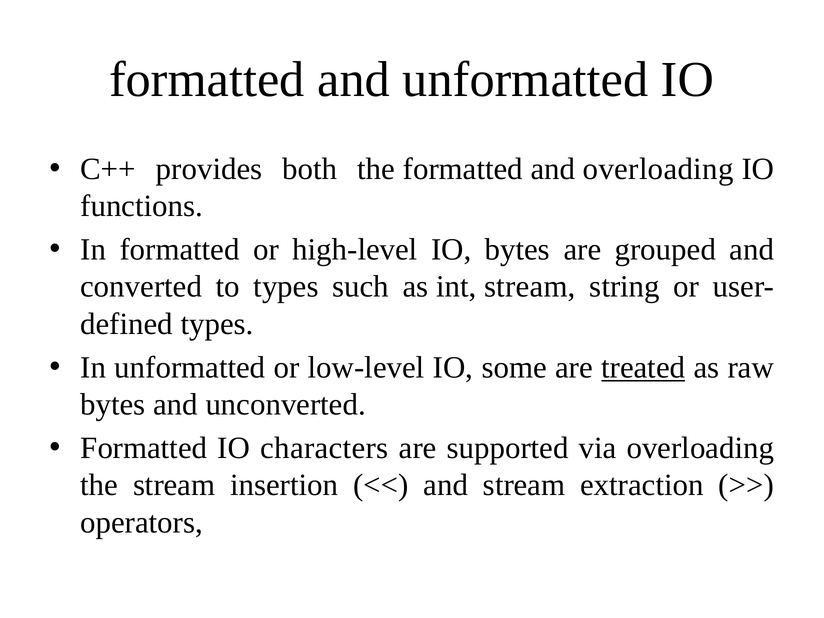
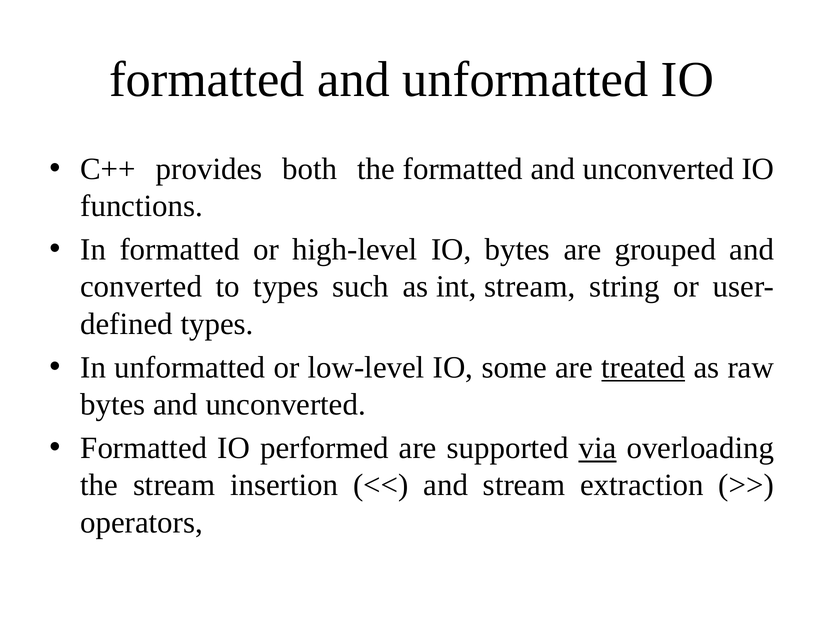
formatted and overloading: overloading -> unconverted (659, 169)
characters: characters -> performed (324, 448)
via underline: none -> present (598, 448)
